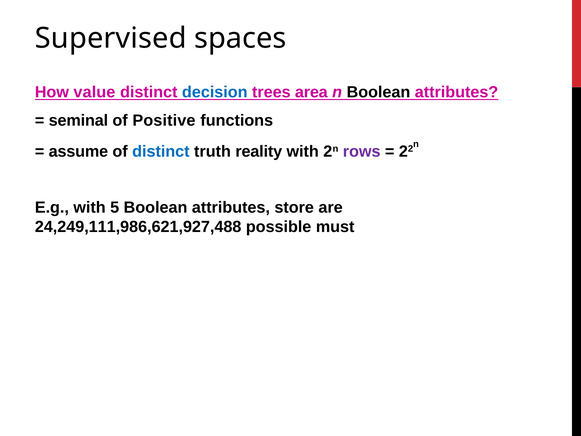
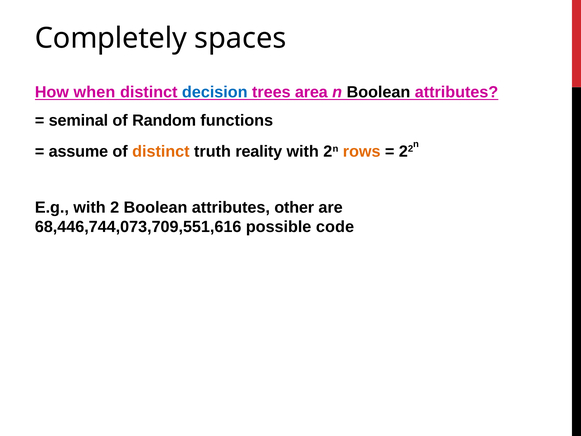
Supervised: Supervised -> Completely (111, 38)
value: value -> when (94, 92)
Positive: Positive -> Random (164, 120)
distinct colour: blue -> orange (161, 151)
rows colour: purple -> orange (362, 151)
5: 5 -> 2 (115, 207)
store: store -> other (294, 207)
24,249,111,986,621,927,488: 24,249,111,986,621,927,488 -> 68,446,744,073,709,551,616 (138, 227)
must: must -> code (335, 227)
